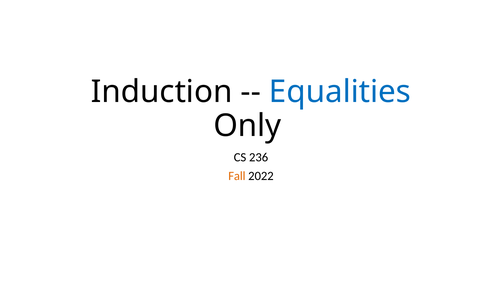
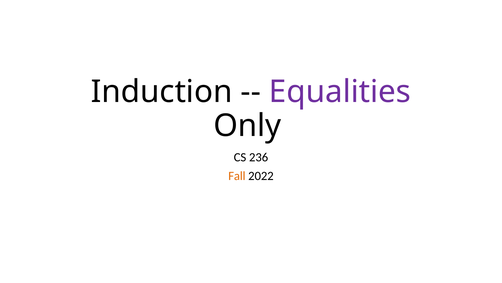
Equalities colour: blue -> purple (340, 92)
